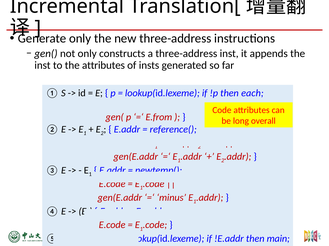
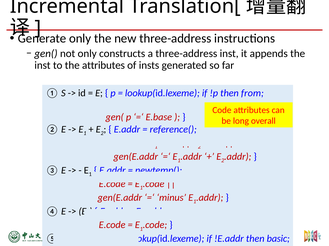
each: each -> from (252, 93)
E.from: E.from -> E.base (159, 118)
main: main -> basic (278, 239)
